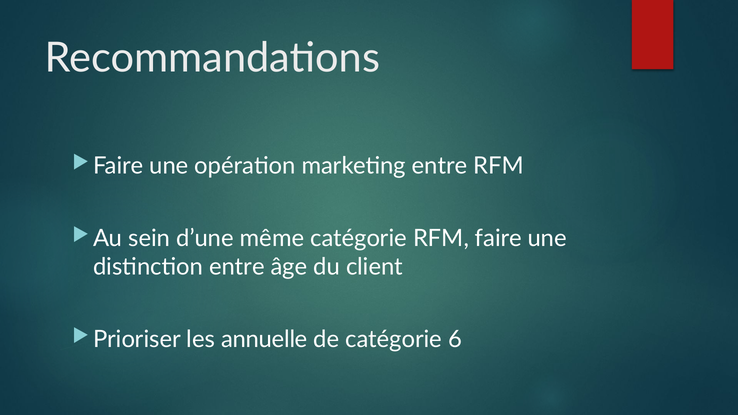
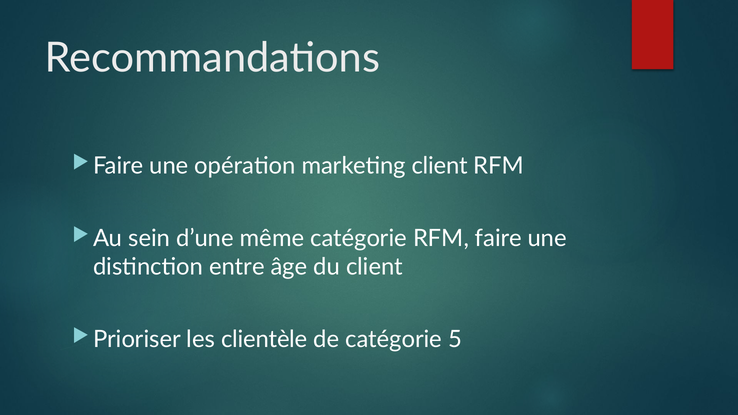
marketing entre: entre -> client (440, 166)
annuelle: annuelle -> clientèle (264, 340)
6: 6 -> 5 (455, 340)
